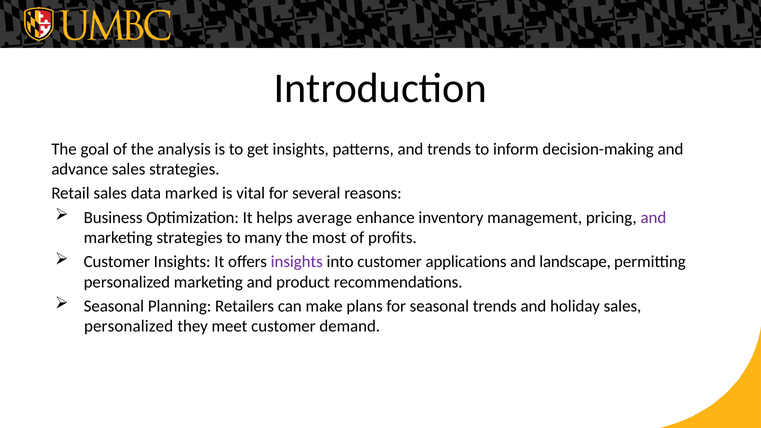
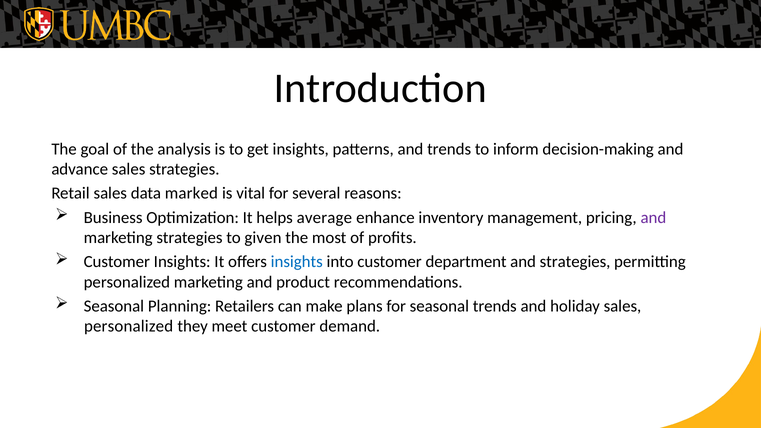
many: many -> given (263, 238)
insights colour: purple -> blue (297, 262)
applications: applications -> department (466, 262)
and landscape: landscape -> strategies (575, 262)
